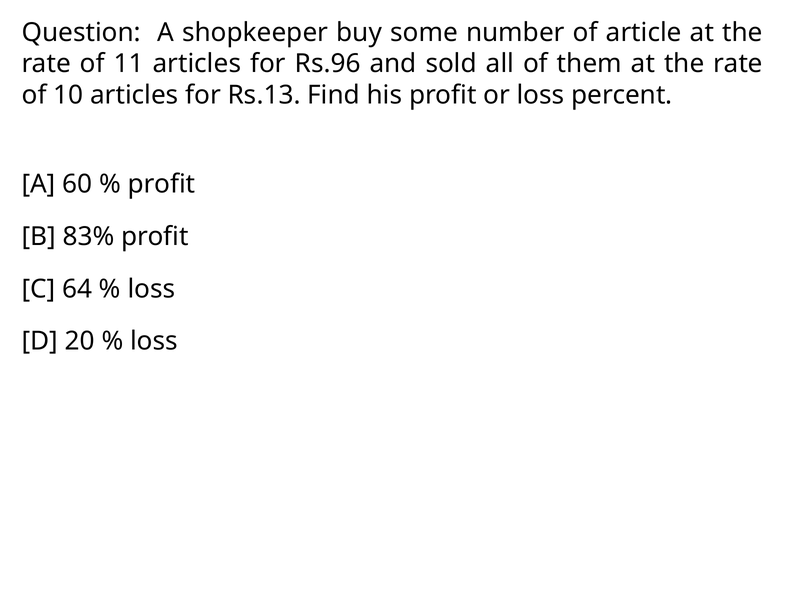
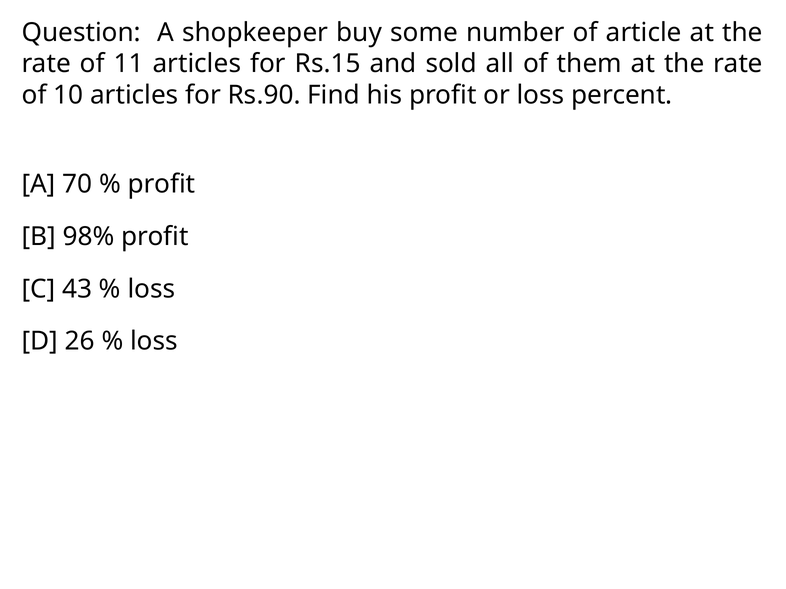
Rs.96: Rs.96 -> Rs.15 (328, 64)
Rs.13: Rs.13 -> Rs.90 (264, 95)
60: 60 -> 70 (77, 184)
83%: 83% -> 98% (89, 237)
64: 64 -> 43 (77, 289)
20: 20 -> 26 (80, 342)
